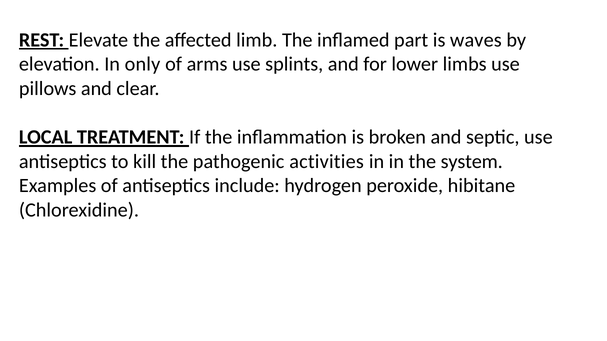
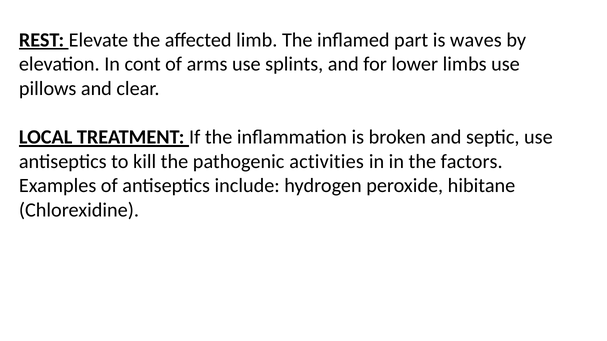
only: only -> cont (143, 64)
system: system -> factors (472, 162)
